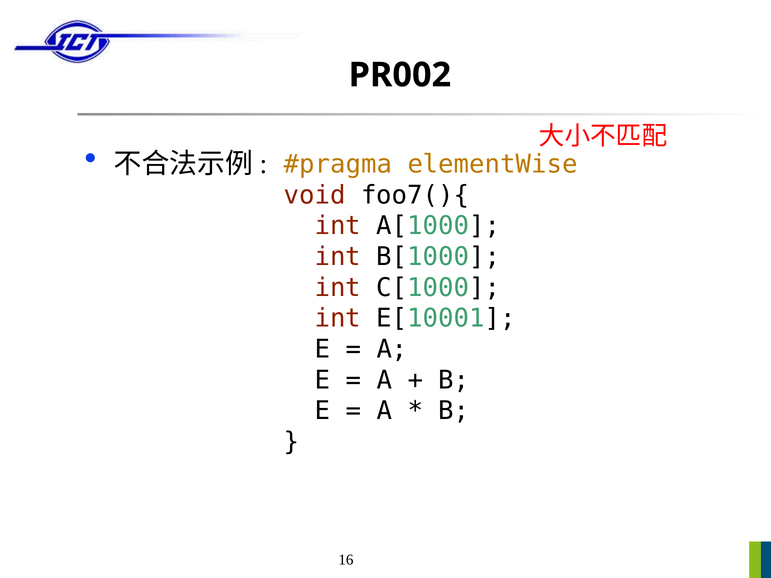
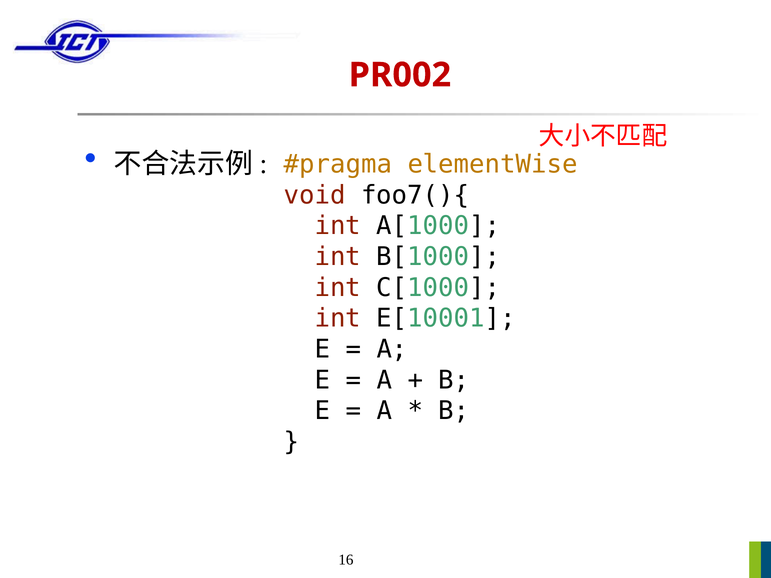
PR002 colour: black -> red (400, 75)
